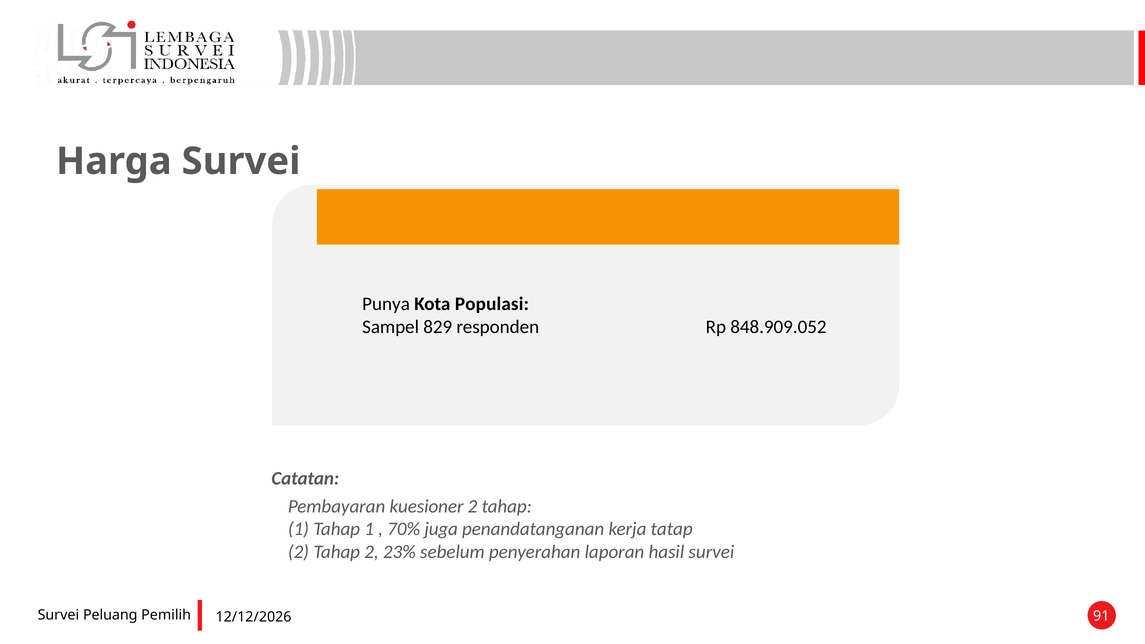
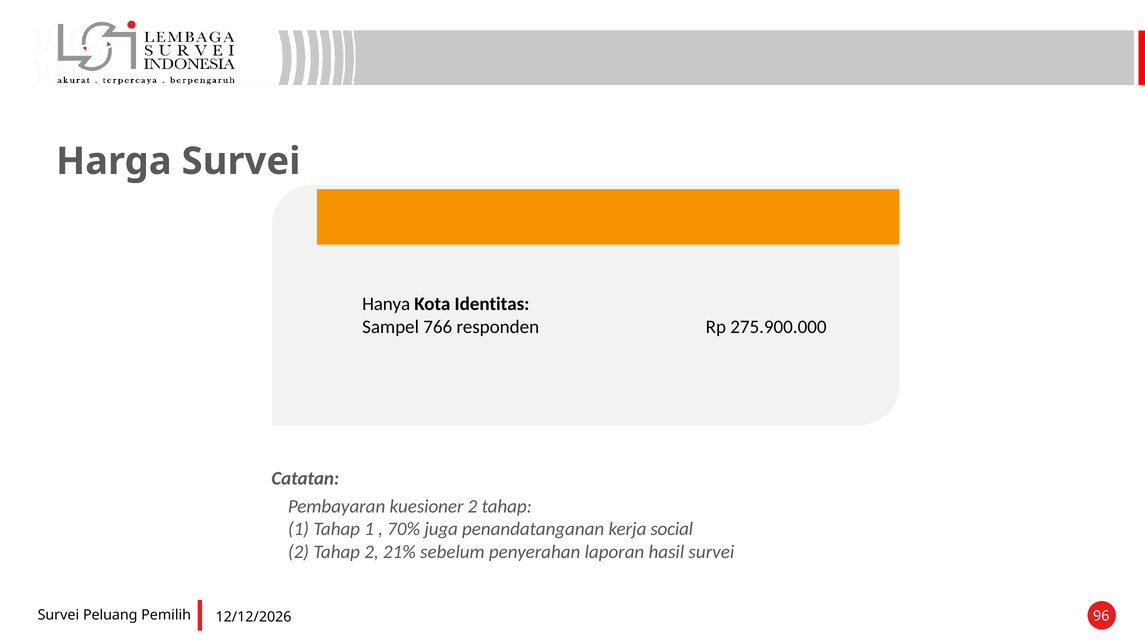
Punya: Punya -> Hanya (386, 304)
Populasi: Populasi -> Identitas (492, 304)
829: 829 -> 766 (438, 327)
848.909.052: 848.909.052 -> 275.900.000 (778, 327)
tatap: tatap -> social (672, 529)
23%: 23% -> 21% (399, 552)
91: 91 -> 96 (1101, 616)
